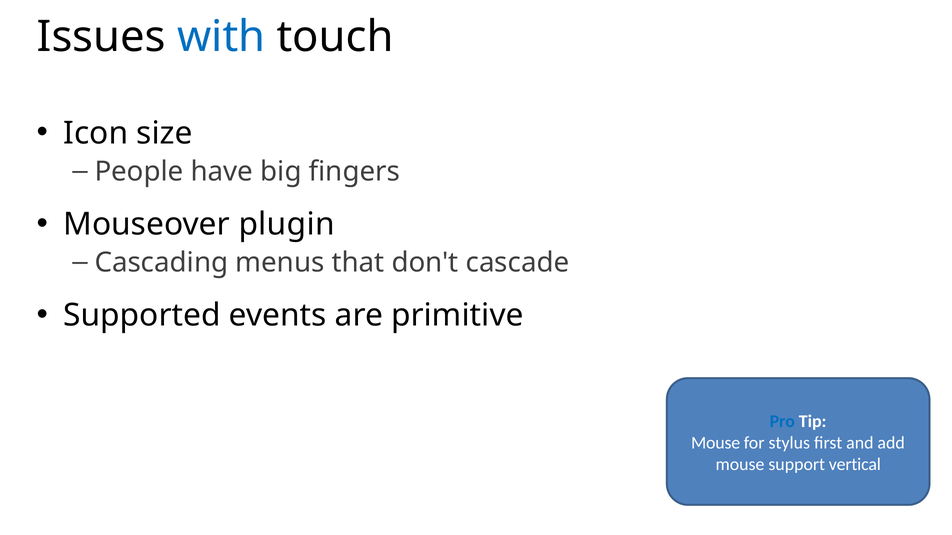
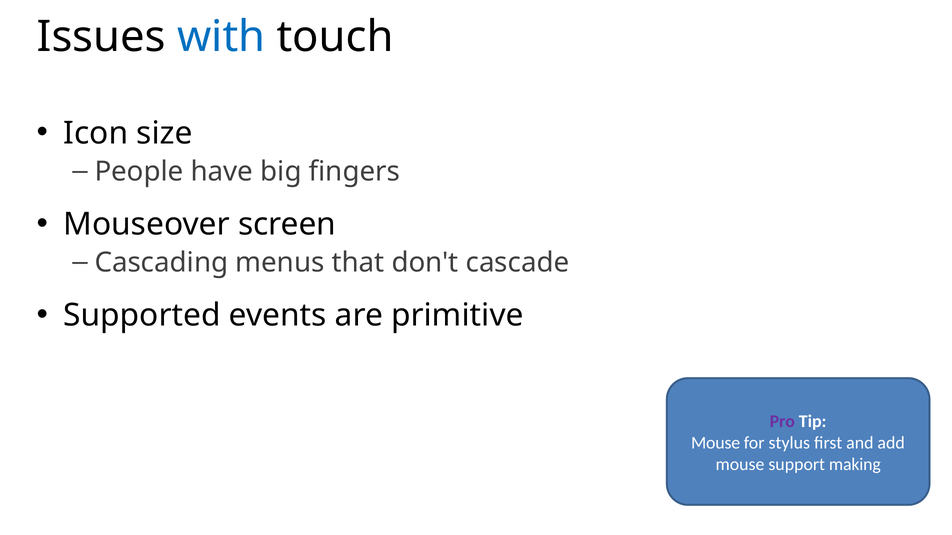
plugin: plugin -> screen (287, 224)
Pro colour: blue -> purple (782, 422)
vertical: vertical -> making (855, 465)
